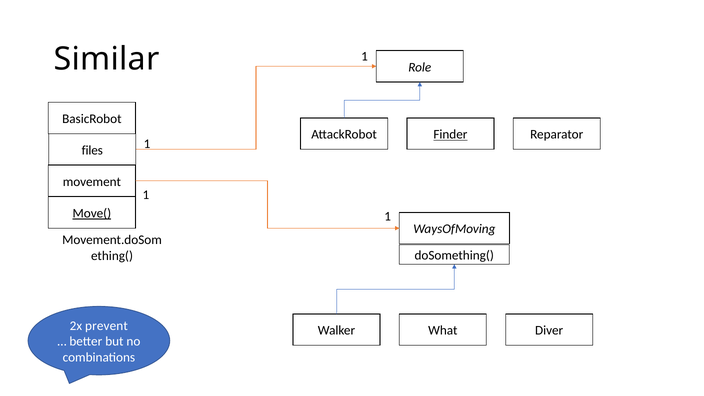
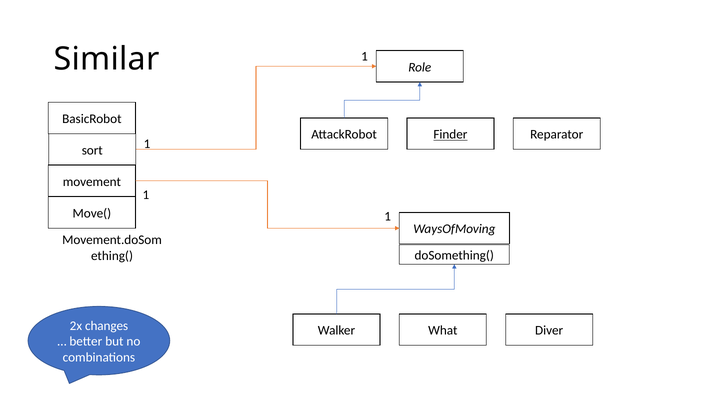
files: files -> sort (92, 150)
Move( underline: present -> none (92, 213)
prevent: prevent -> changes (107, 326)
